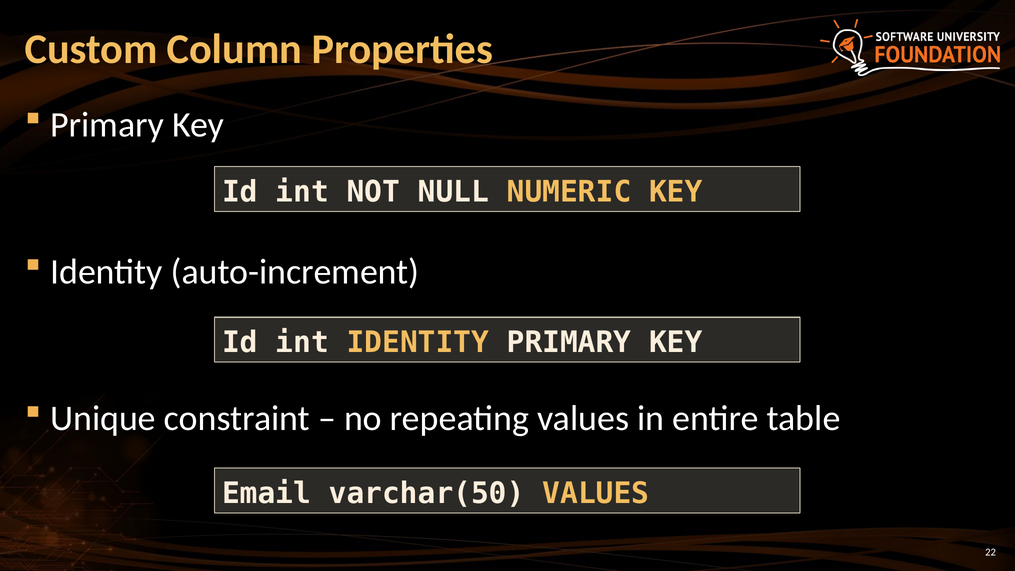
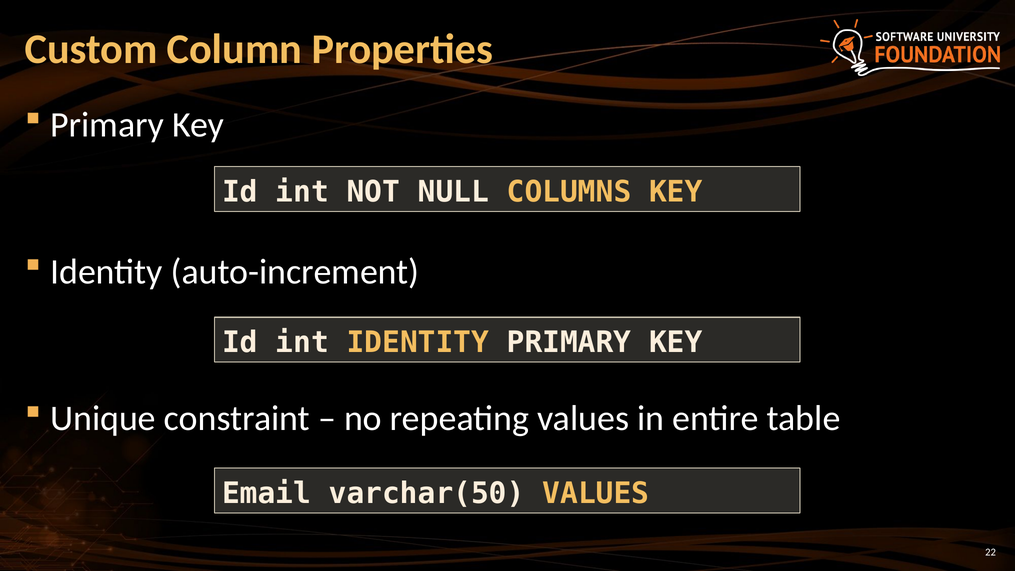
NUMERIC: NUMERIC -> COLUMNS (569, 192)
